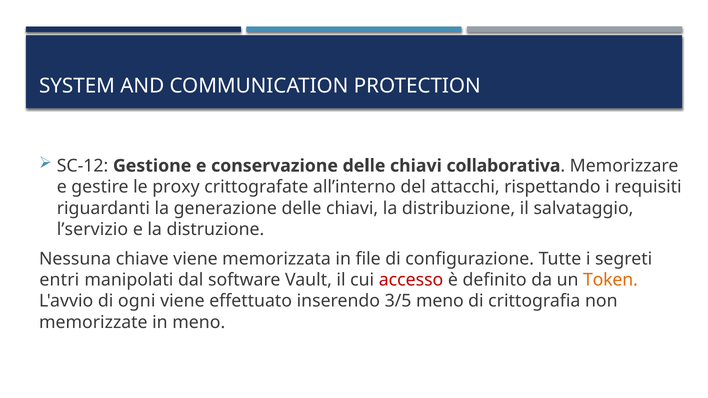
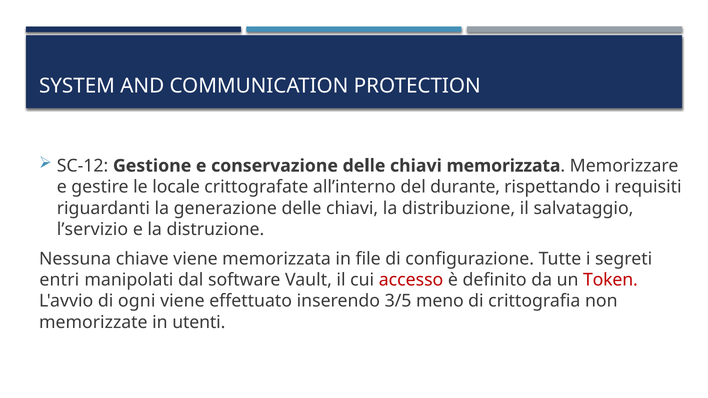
chiavi collaborativa: collaborativa -> memorizzata (503, 166)
proxy: proxy -> locale (176, 187)
attacchi: attacchi -> durante (465, 187)
Token colour: orange -> red (610, 280)
in meno: meno -> utenti (199, 323)
